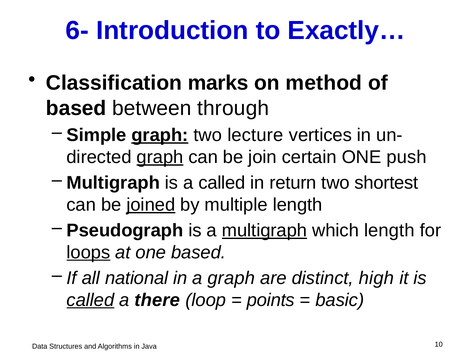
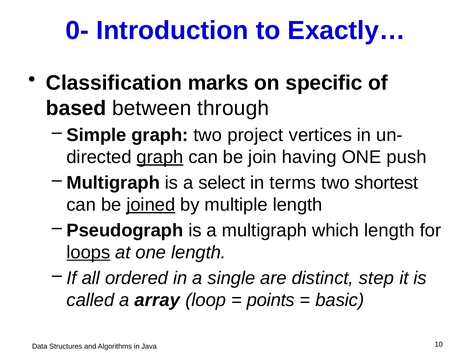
6-: 6- -> 0- (77, 30)
method: method -> specific (324, 83)
graph underline: present -> none (160, 135)
lecture: lecture -> project (255, 135)
certain: certain -> having (309, 157)
a called: called -> select (222, 183)
return: return -> terms (293, 183)
multigraph underline: present -> none (265, 231)
one based: based -> length (199, 253)
national: national -> ordered (137, 278)
a graph: graph -> single (231, 278)
high: high -> step (376, 278)
called underline: present -> none (90, 300)
there: there -> array (157, 300)
